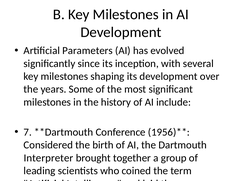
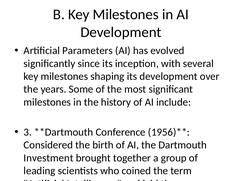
7: 7 -> 3 (28, 133)
Interpreter: Interpreter -> Investment (49, 158)
